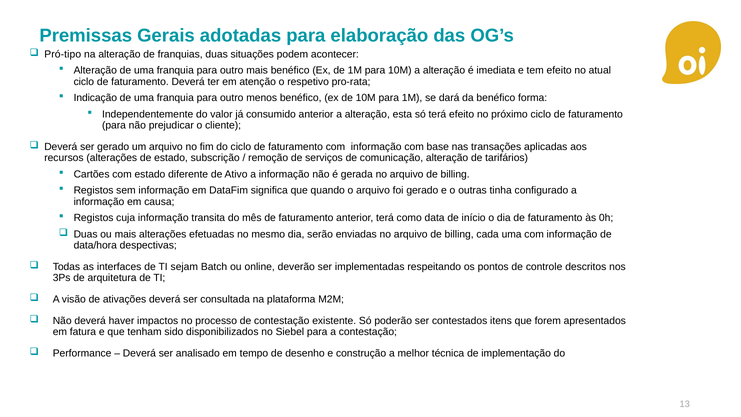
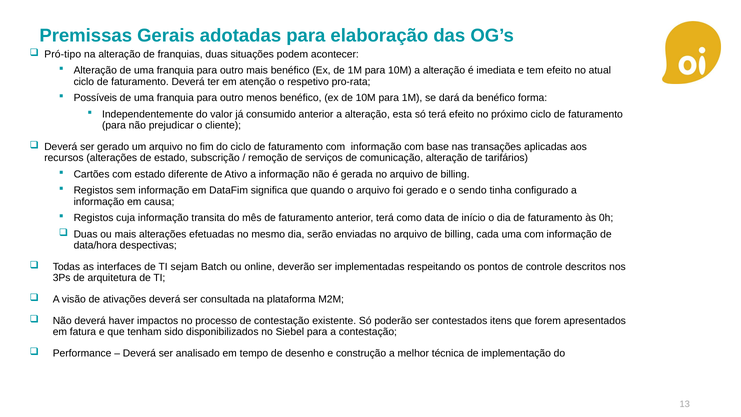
Indicação: Indicação -> Possíveis (95, 98)
outras: outras -> sendo (472, 190)
